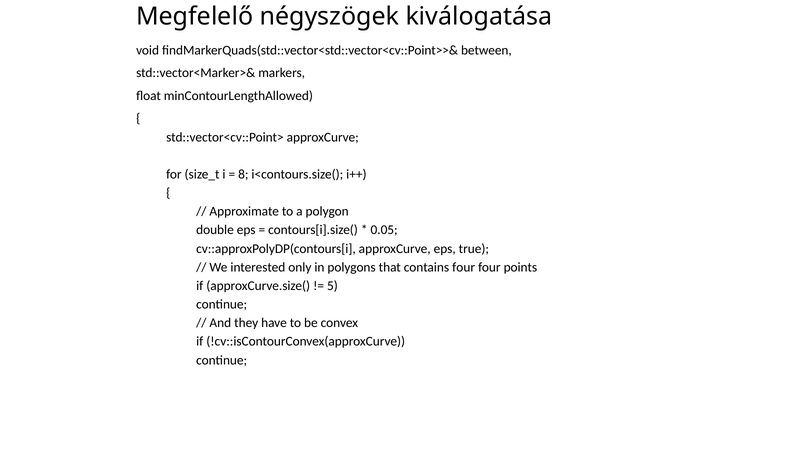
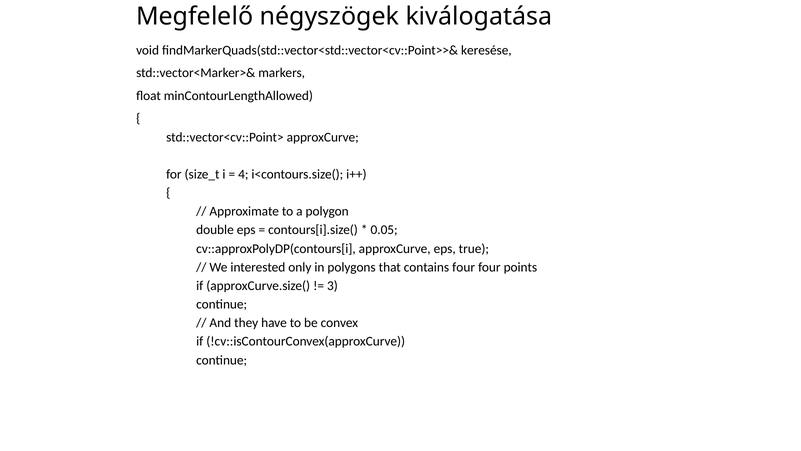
between: between -> keresése (486, 50)
8: 8 -> 4 (243, 174)
5: 5 -> 3 (332, 286)
